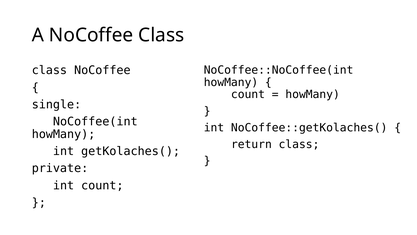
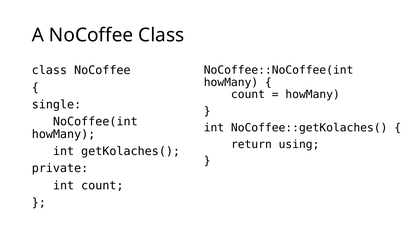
return class: class -> using (299, 144)
